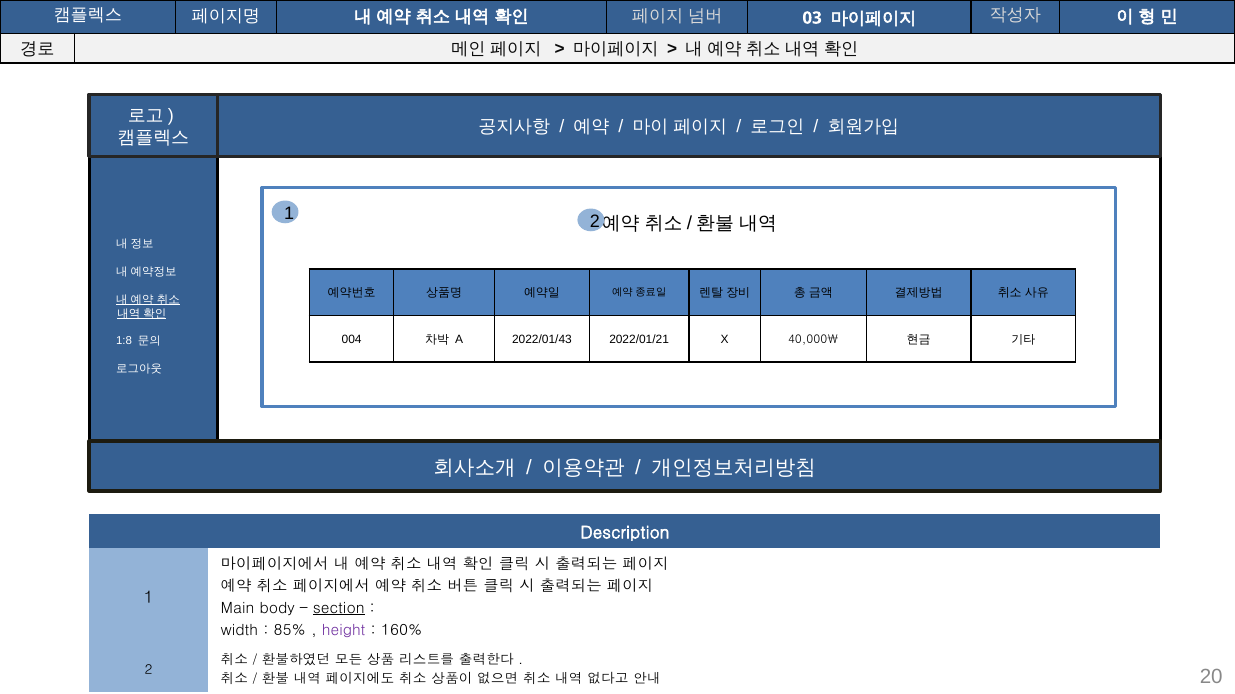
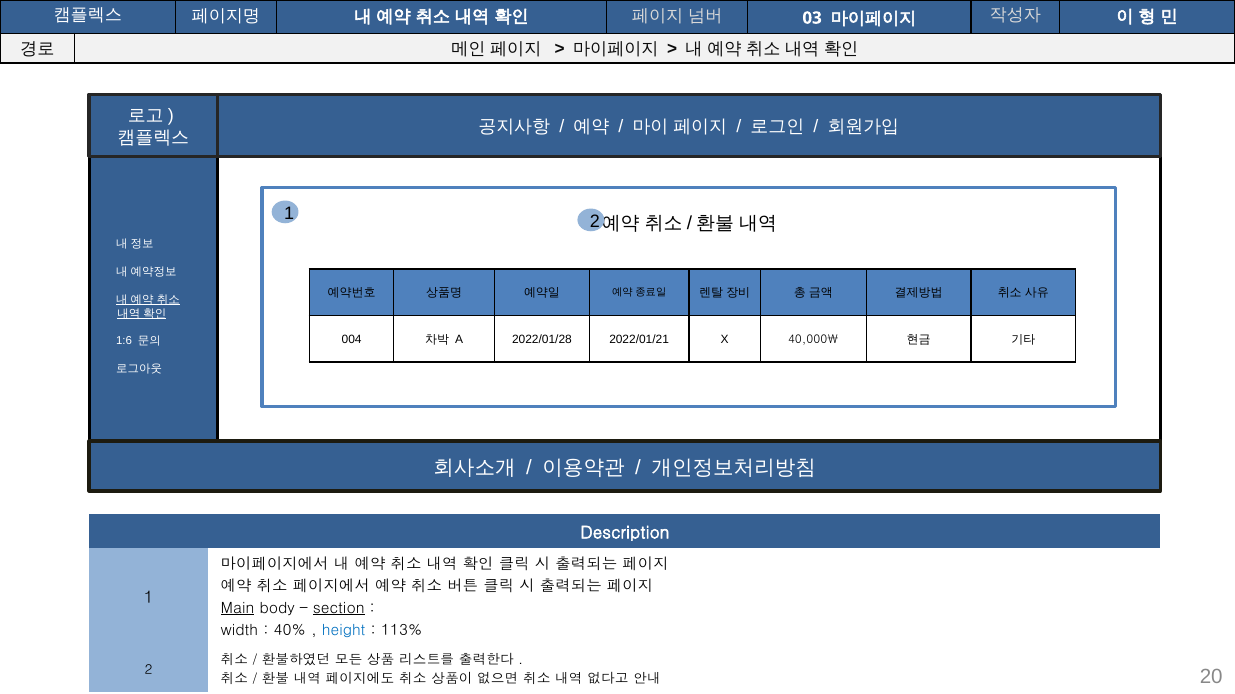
2022/01/43: 2022/01/43 -> 2022/01/28 (542, 339)
1:8: 1:8 -> 1:6 (124, 342)
Main underline: none -> present (238, 609)
85%: 85% -> 40% (290, 631)
height colour: purple -> blue (344, 631)
160%: 160% -> 113% (402, 631)
